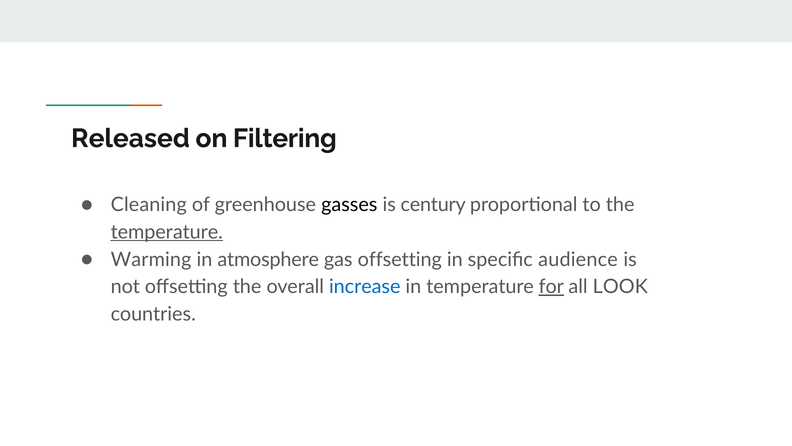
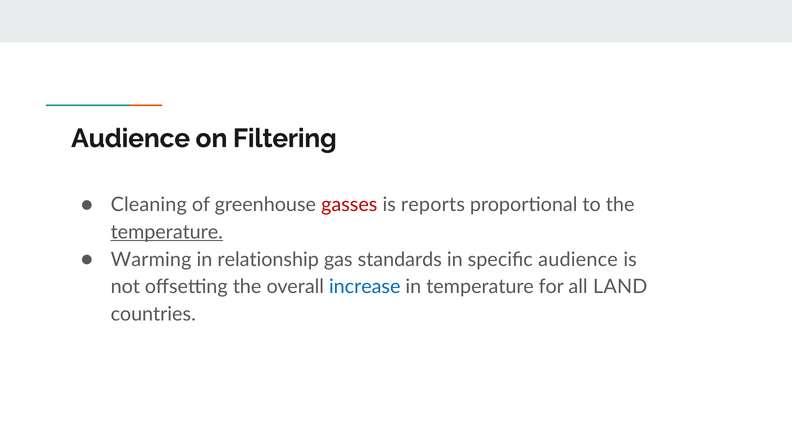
Released: Released -> Audience (131, 138)
gasses colour: black -> red (349, 205)
century: century -> reports (433, 205)
atmosphere: atmosphere -> relationship (268, 259)
gas offsetting: offsetting -> standards (400, 259)
for underline: present -> none (551, 287)
LOOK: LOOK -> LAND (620, 287)
